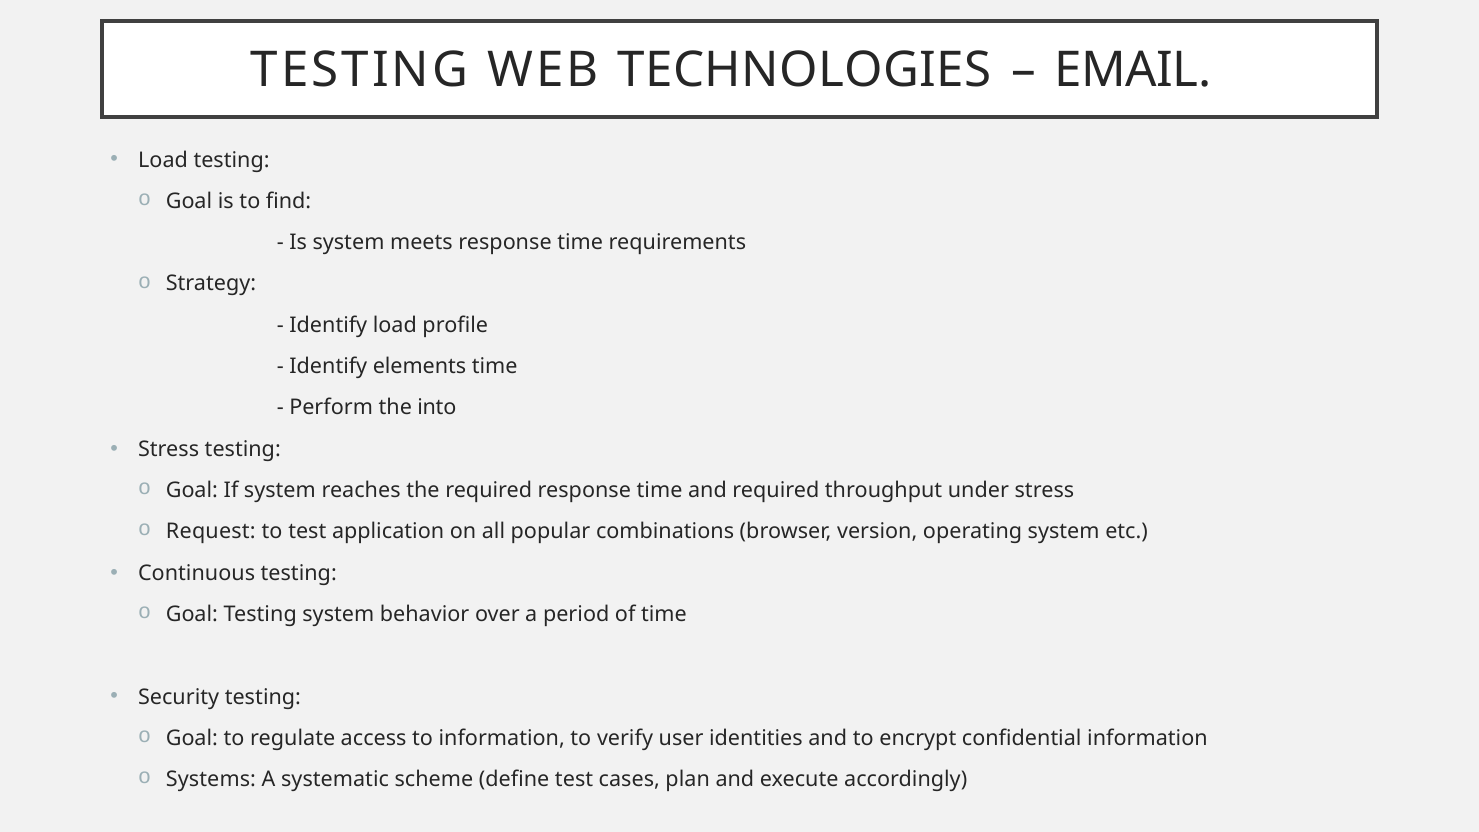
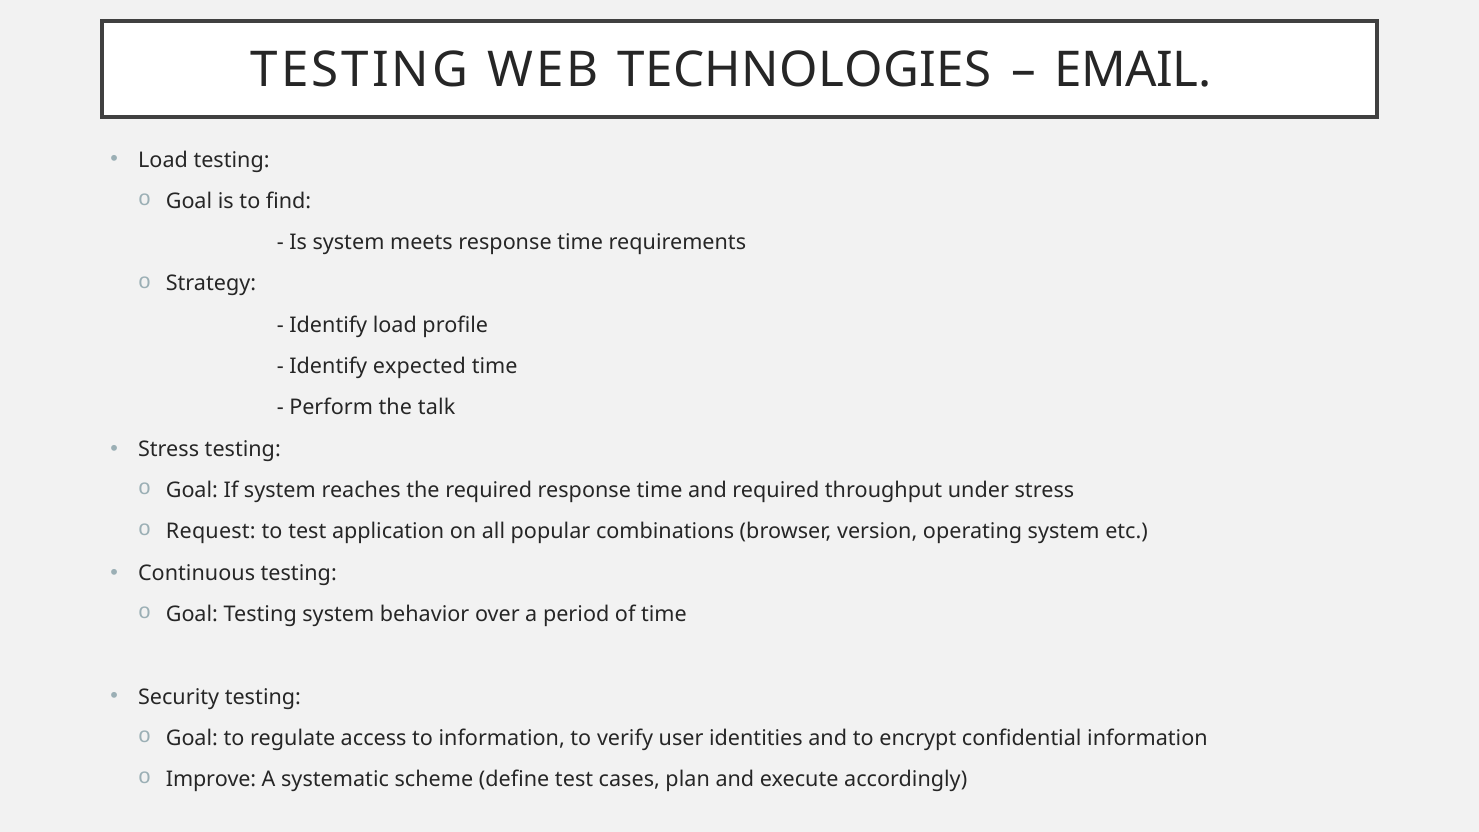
elements: elements -> expected (419, 366)
into: into -> talk (437, 408)
Systems: Systems -> Improve (211, 780)
